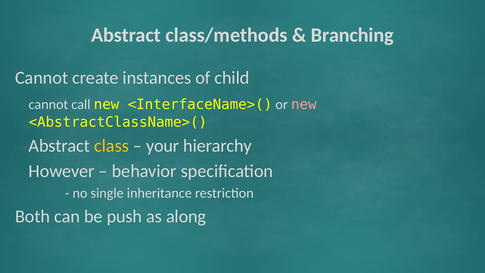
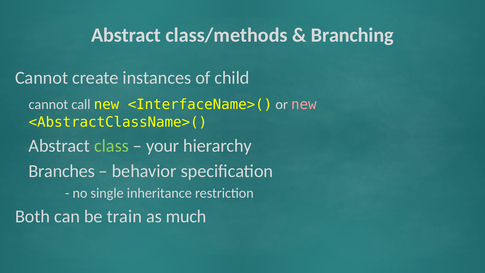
class colour: yellow -> light green (112, 146)
However: However -> Branches (62, 171)
push: push -> train (124, 216)
along: along -> much (186, 216)
